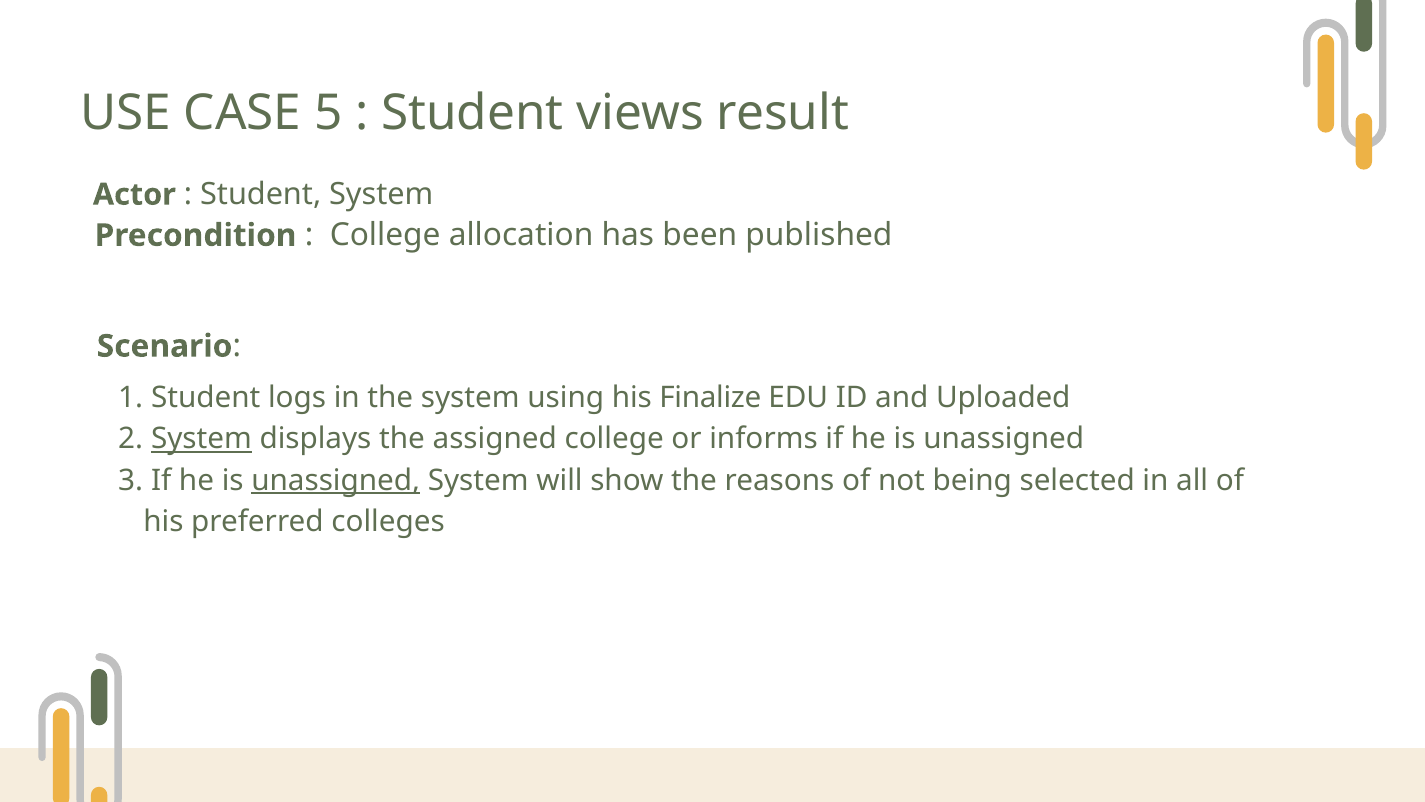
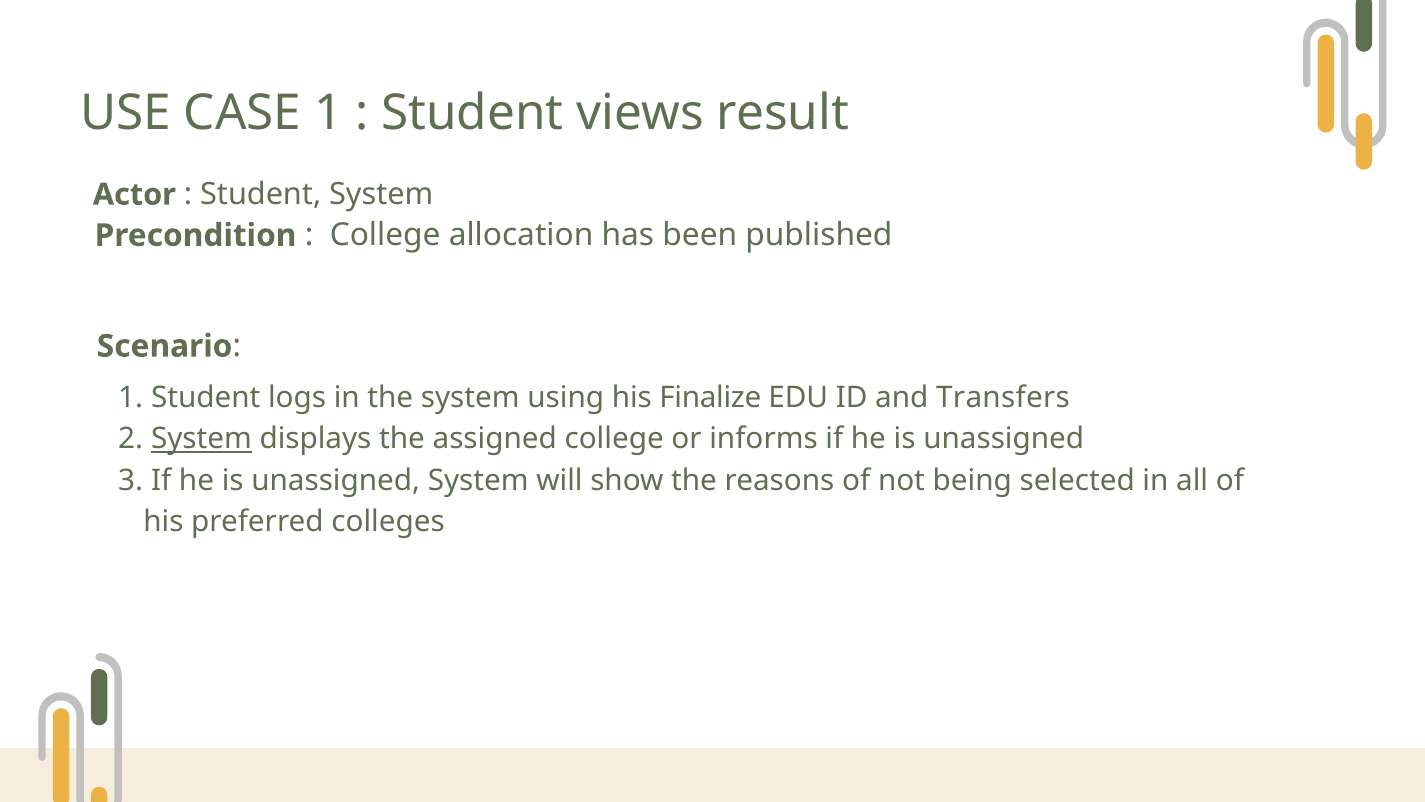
CASE 5: 5 -> 1 (328, 113)
Uploaded: Uploaded -> Transfers (1003, 397)
unassigned underline: present -> none (336, 480)
